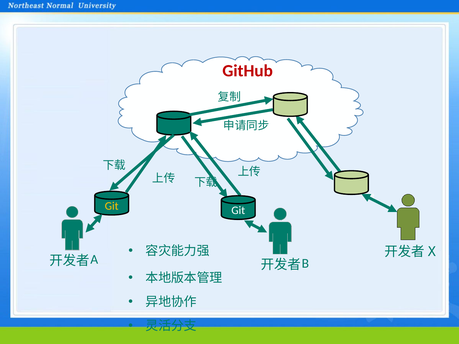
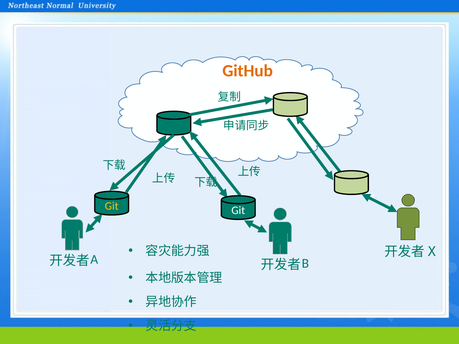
GitHub colour: red -> orange (248, 71)
